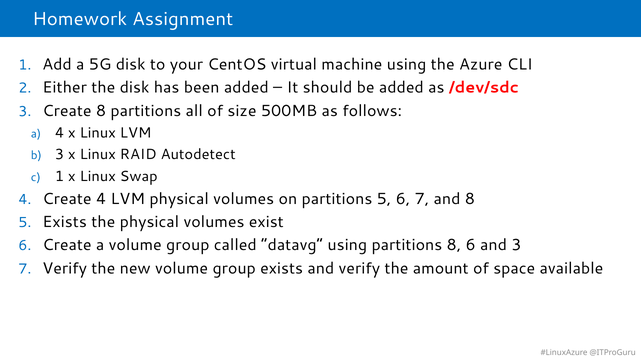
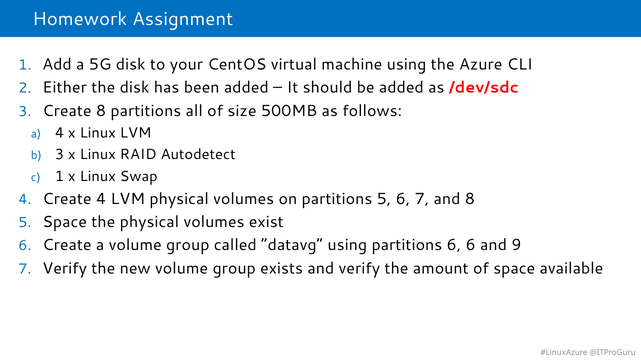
5 Exists: Exists -> Space (65, 222)
partitions 8: 8 -> 6 (454, 246)
and 3: 3 -> 9 (516, 246)
